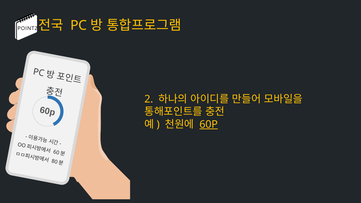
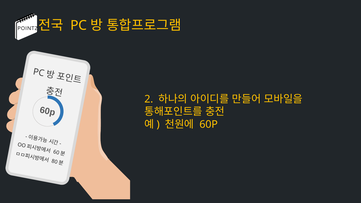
60P underline: present -> none (209, 124)
